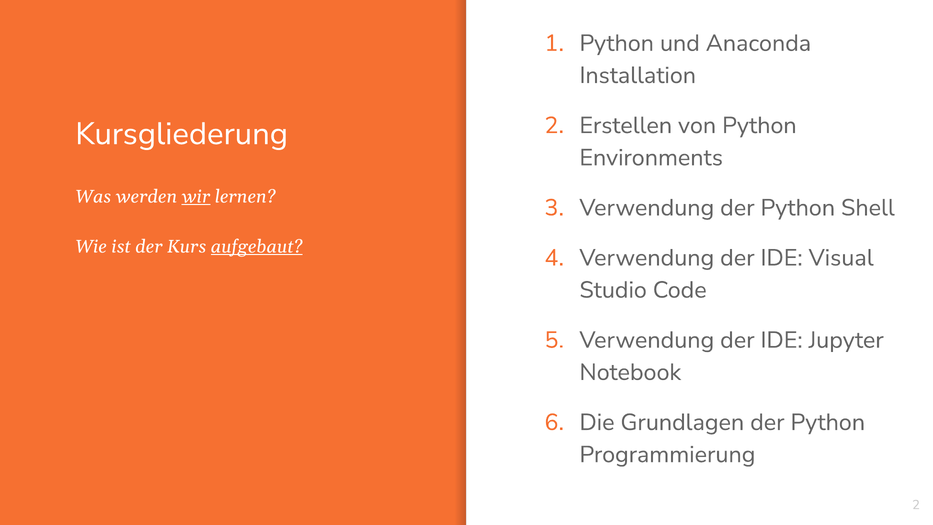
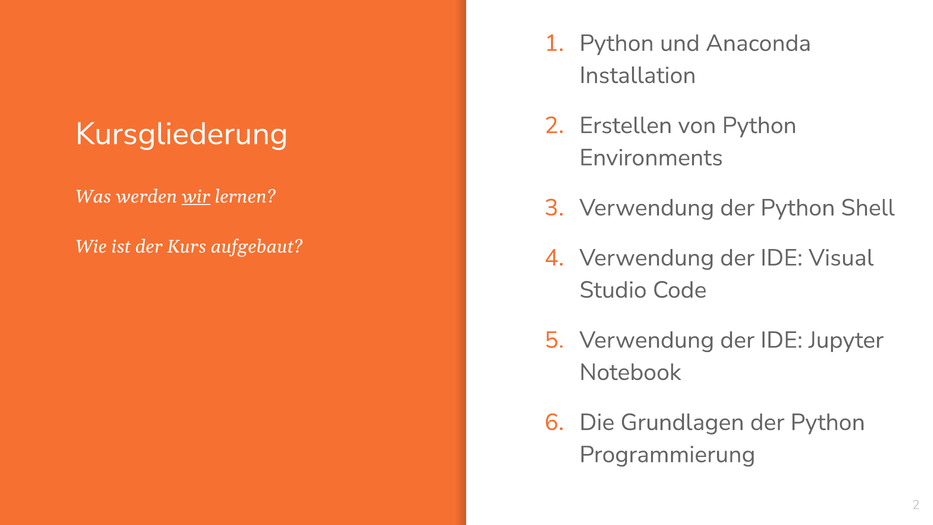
aufgebaut underline: present -> none (257, 247)
